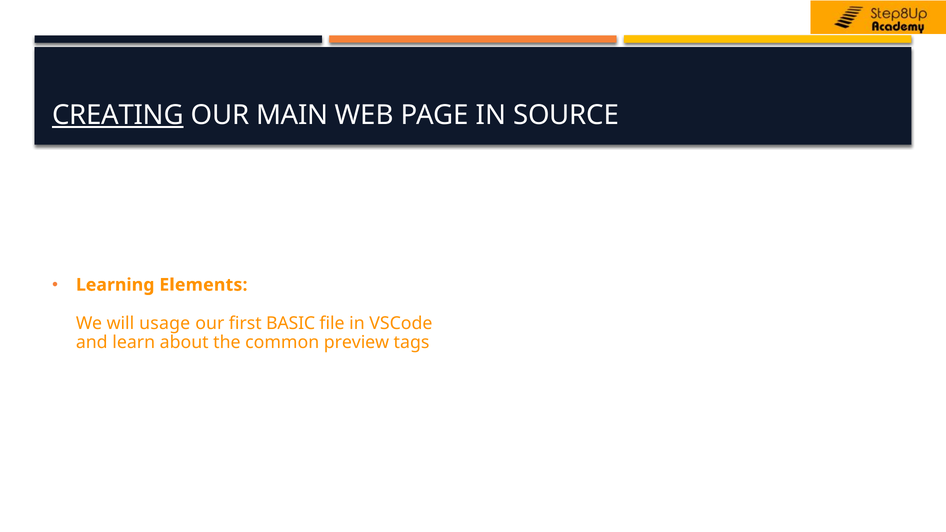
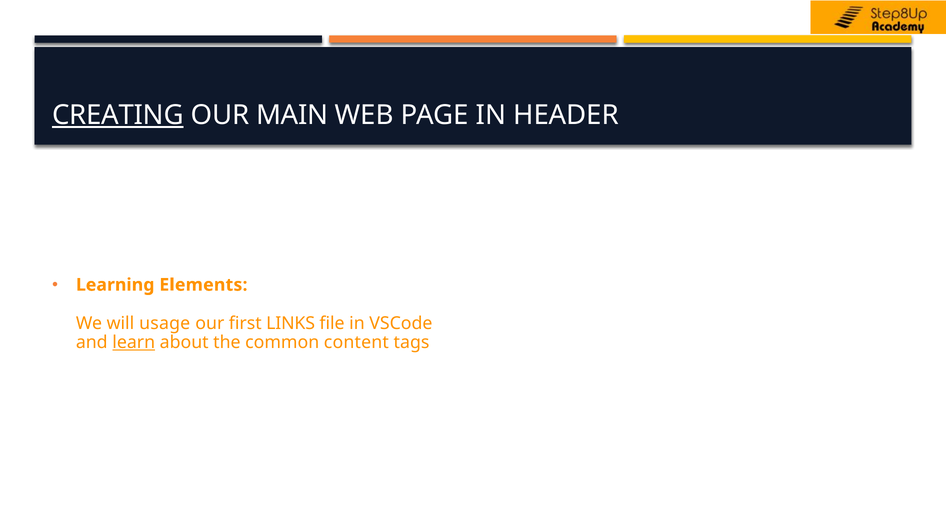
SOURCE: SOURCE -> HEADER (566, 115)
BASIC: BASIC -> LINKS (291, 323)
learn underline: none -> present (134, 342)
preview: preview -> content (356, 342)
